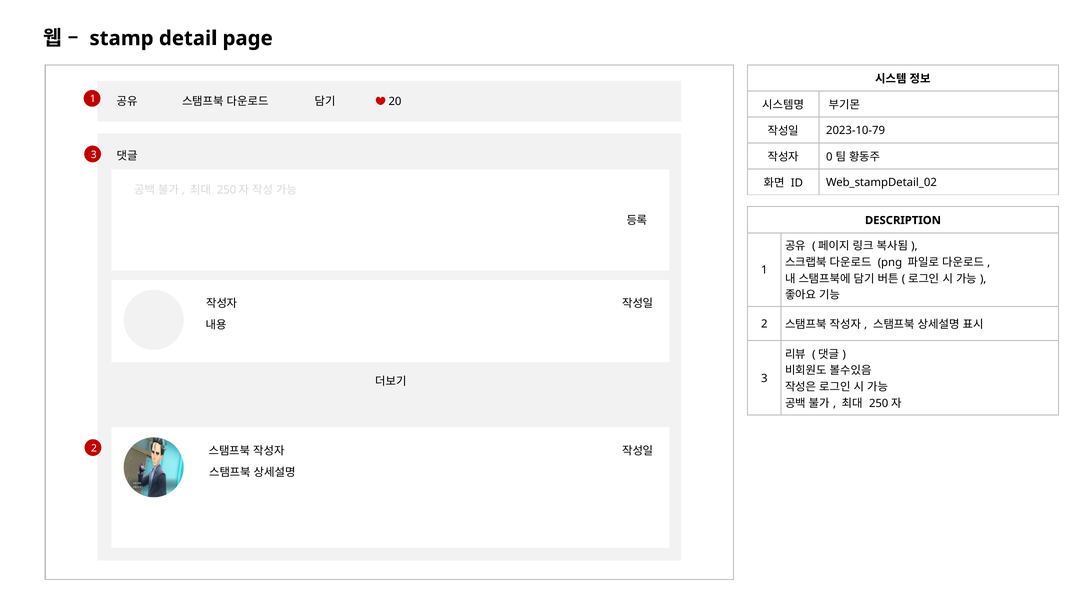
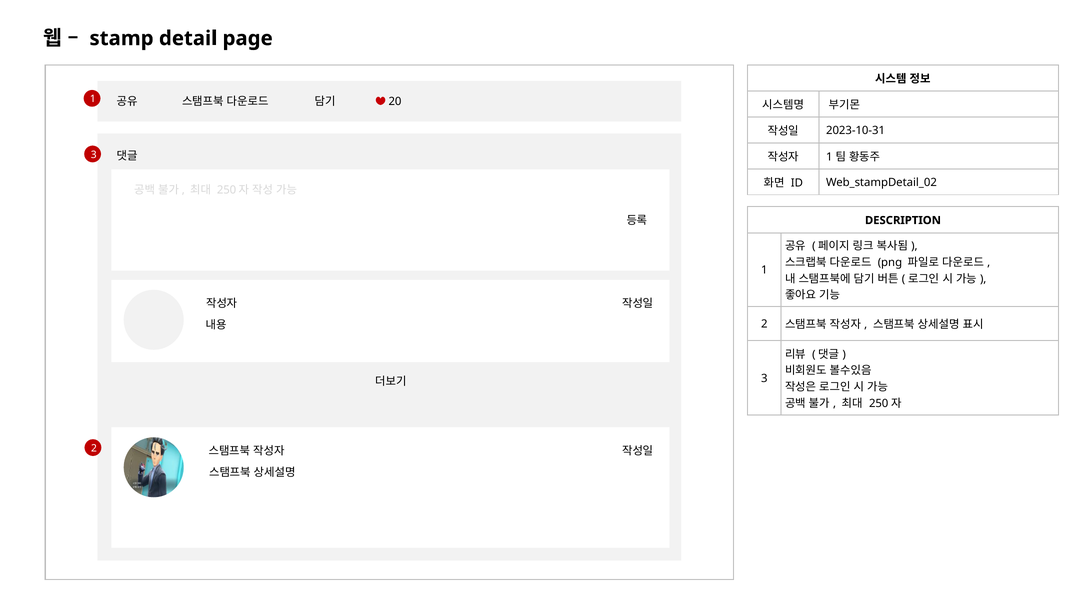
2023-10-79: 2023-10-79 -> 2023-10-31 (856, 131)
0: 0 -> 1 (829, 157)
